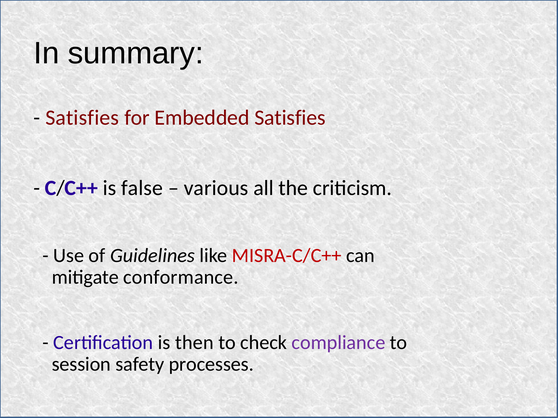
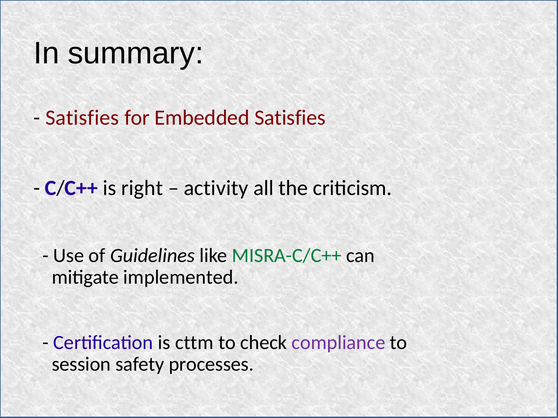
false: false -> right (142, 188)
various: various -> activity (216, 188)
MISRA-C/C++ colour: red -> green (287, 256)
conformance: conformance -> implemented (181, 278)
then: then -> cttm (194, 343)
